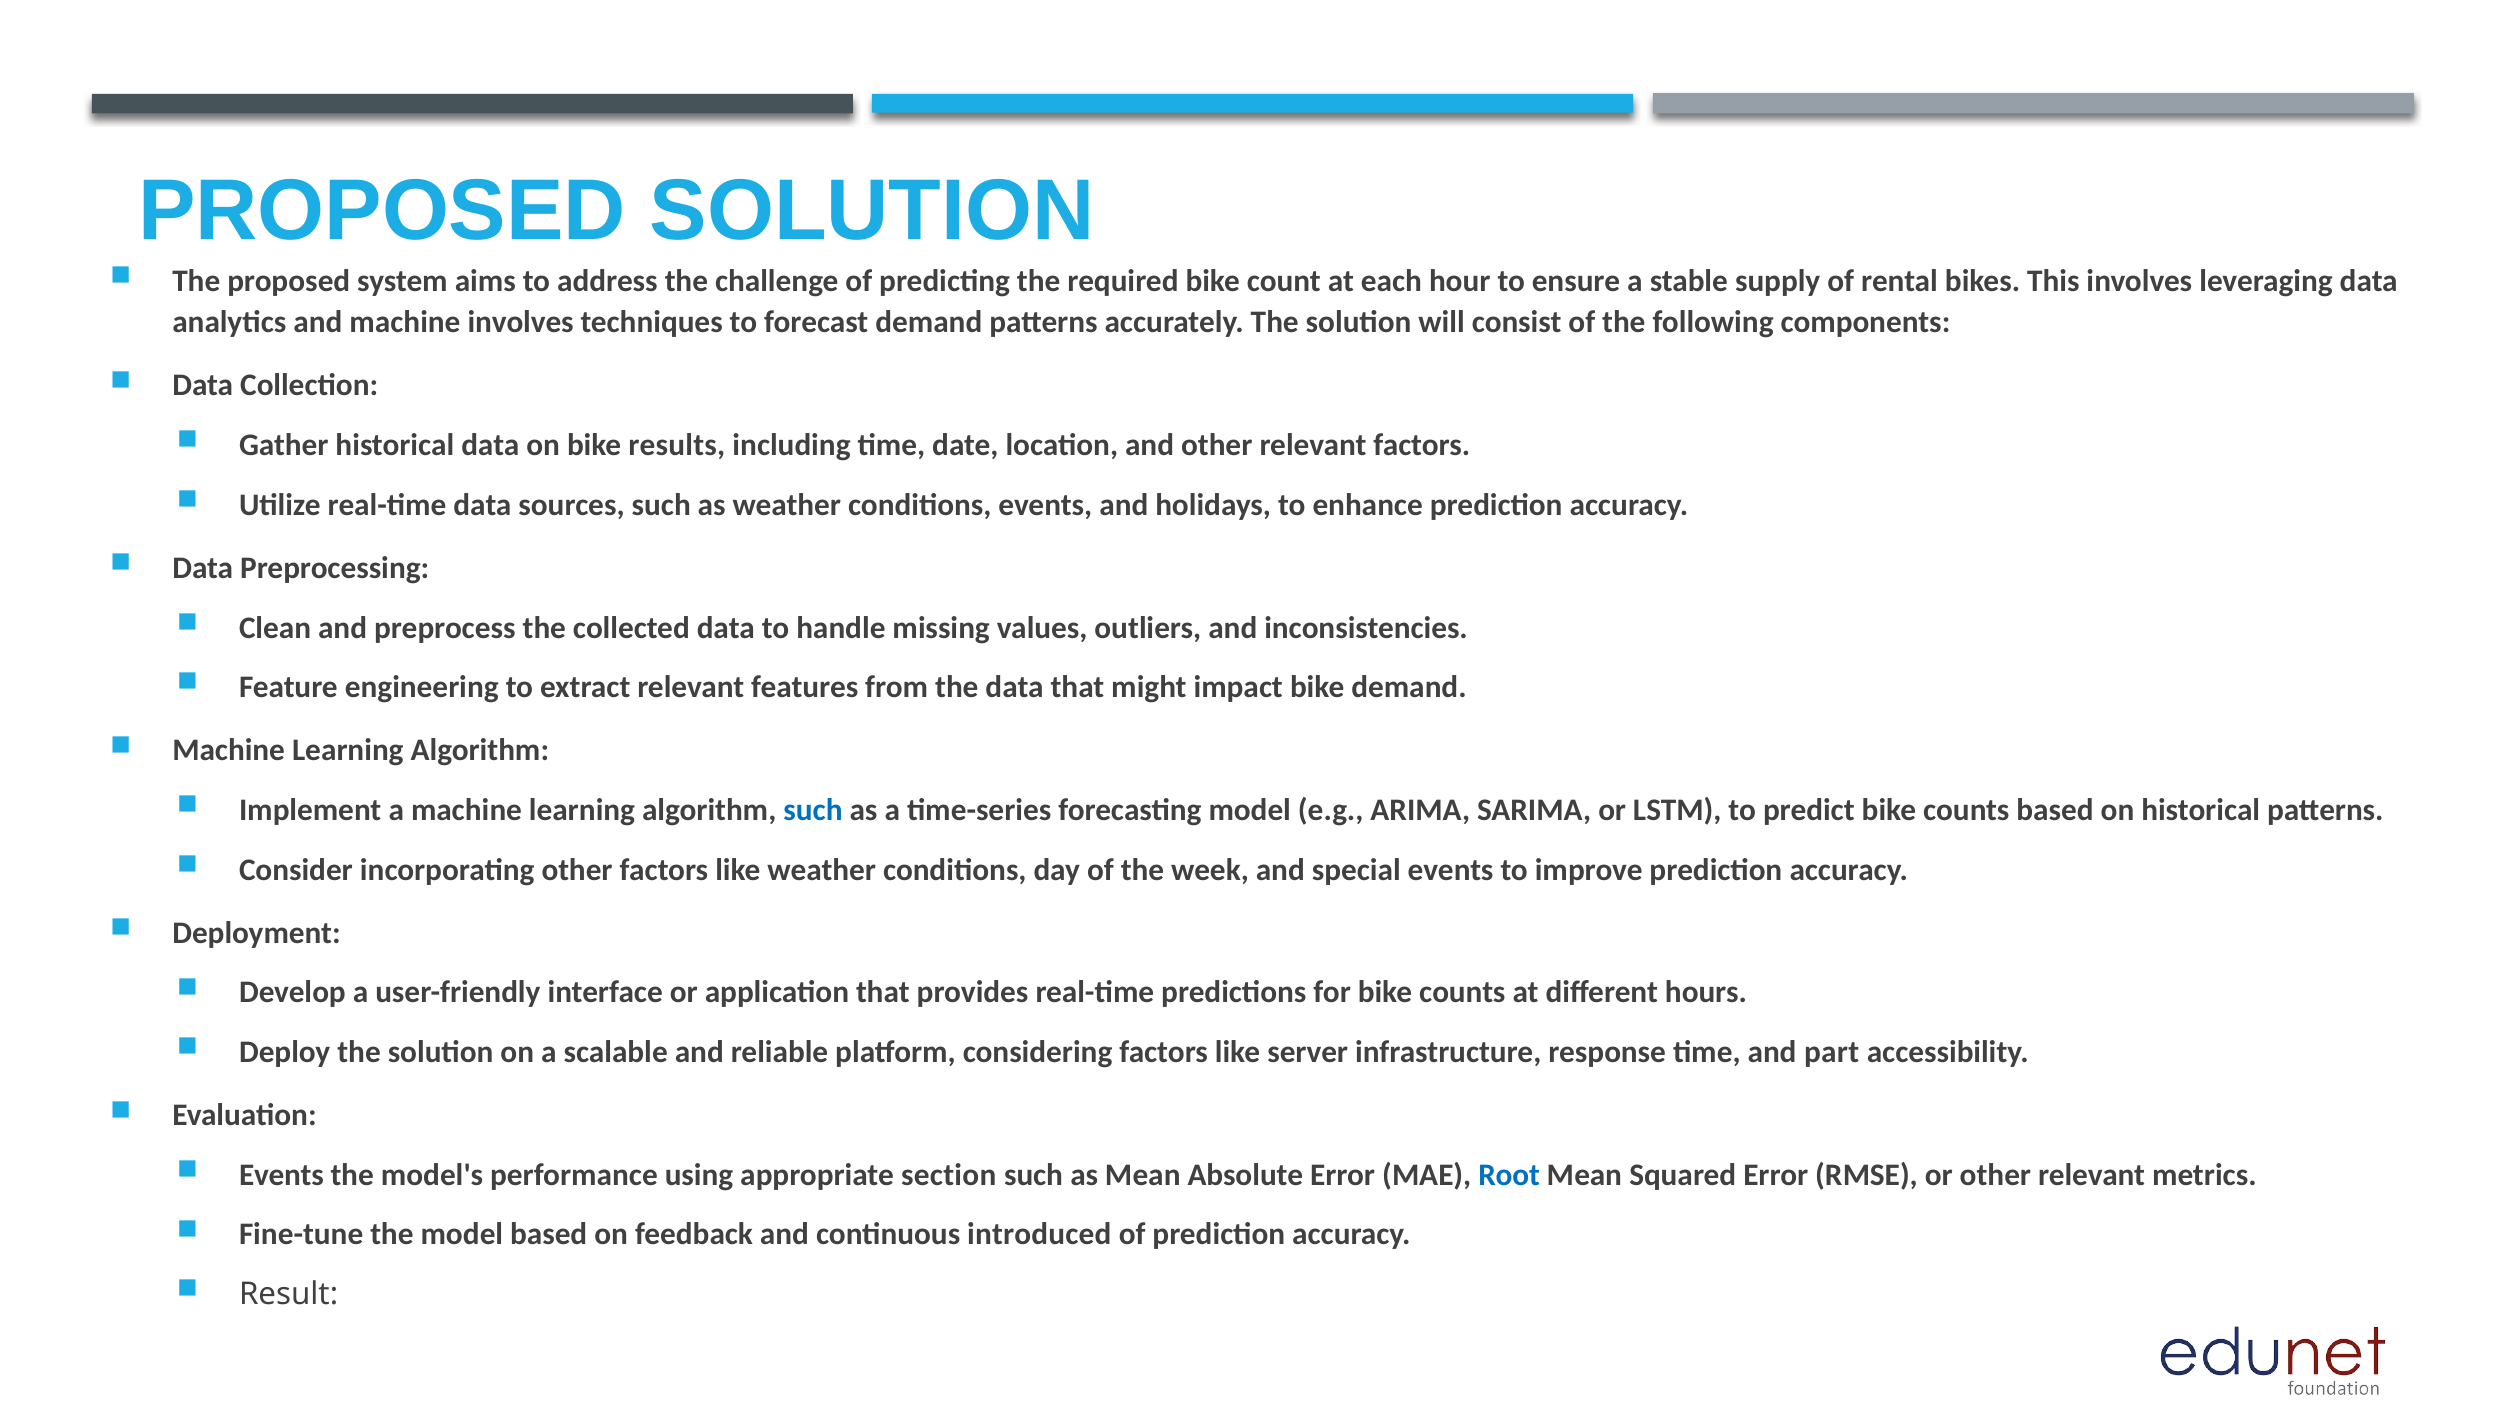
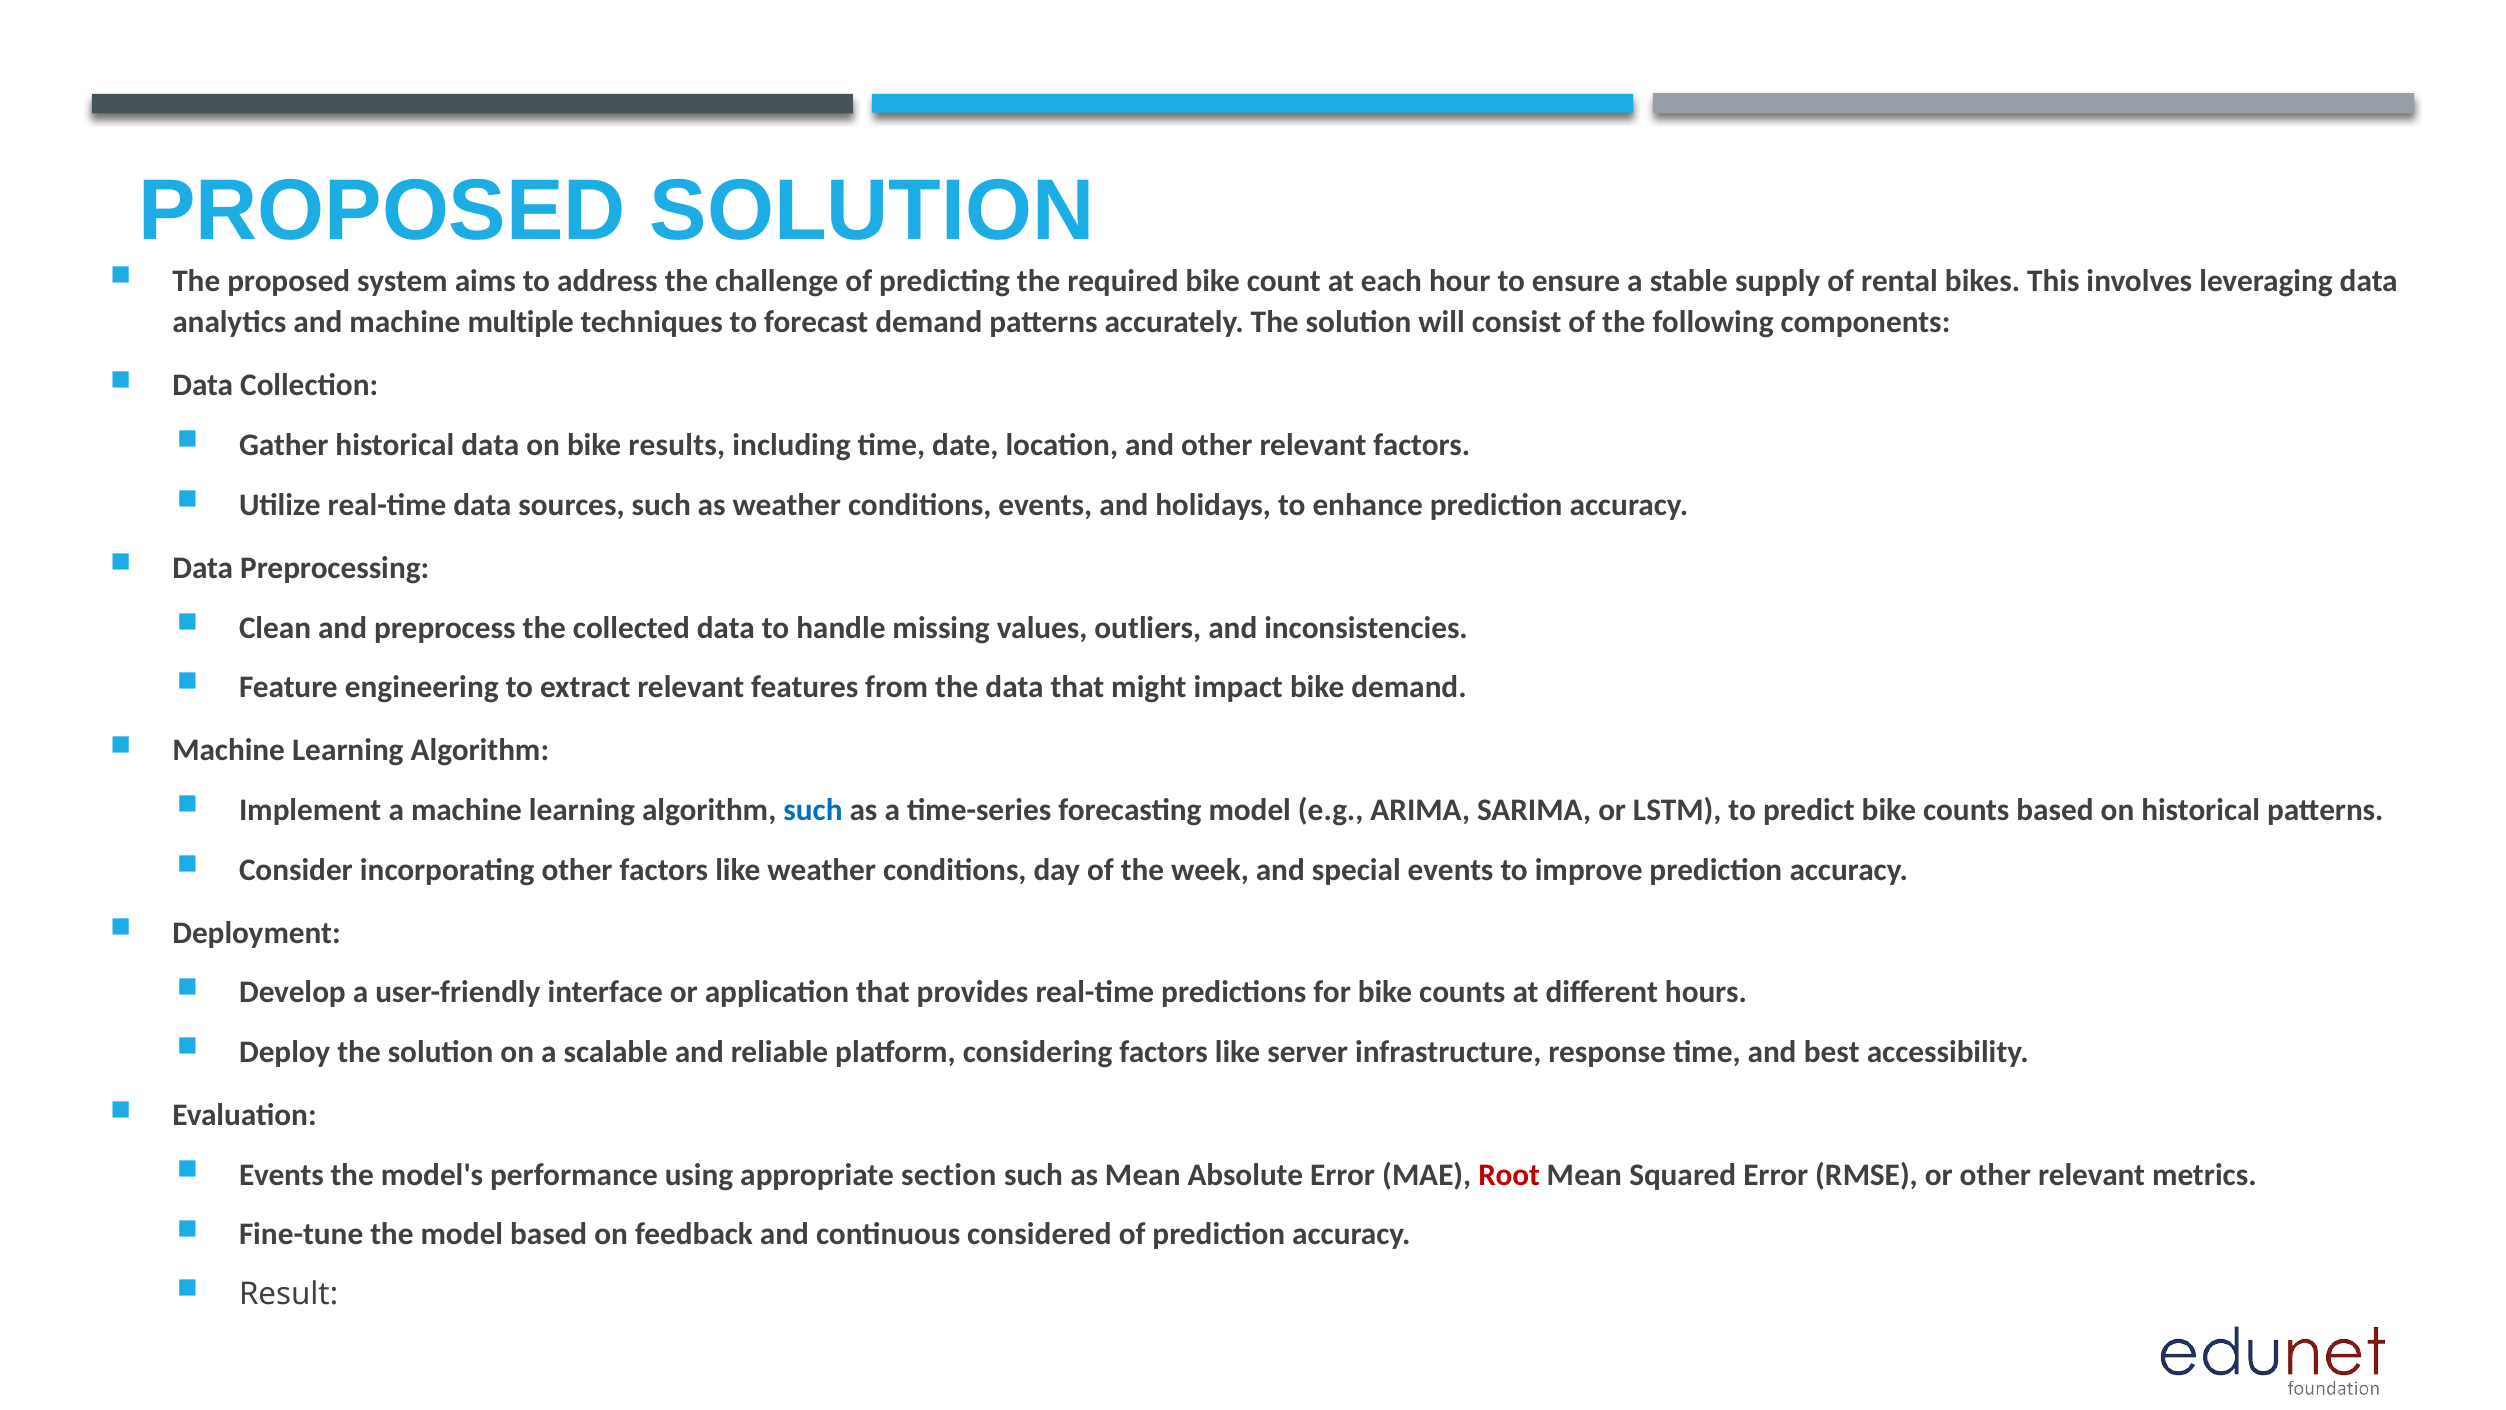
machine involves: involves -> multiple (521, 322)
part: part -> best (1832, 1052)
Root colour: blue -> red (1509, 1175)
introduced: introduced -> considered (1039, 1234)
